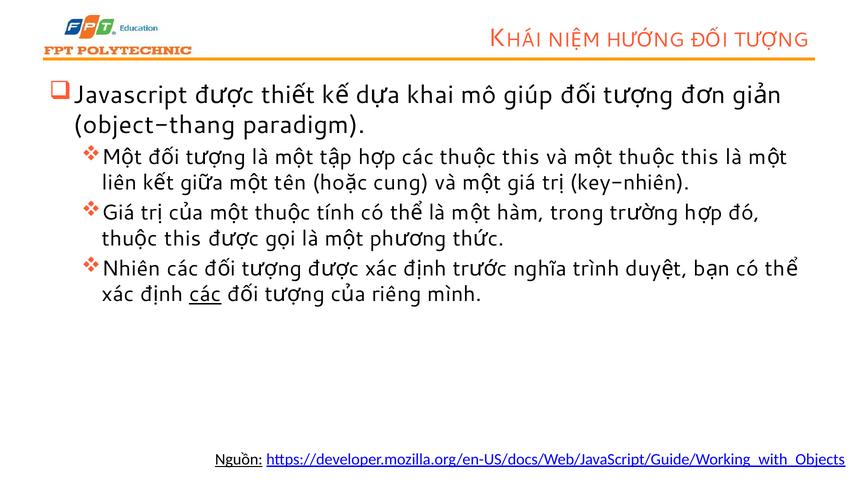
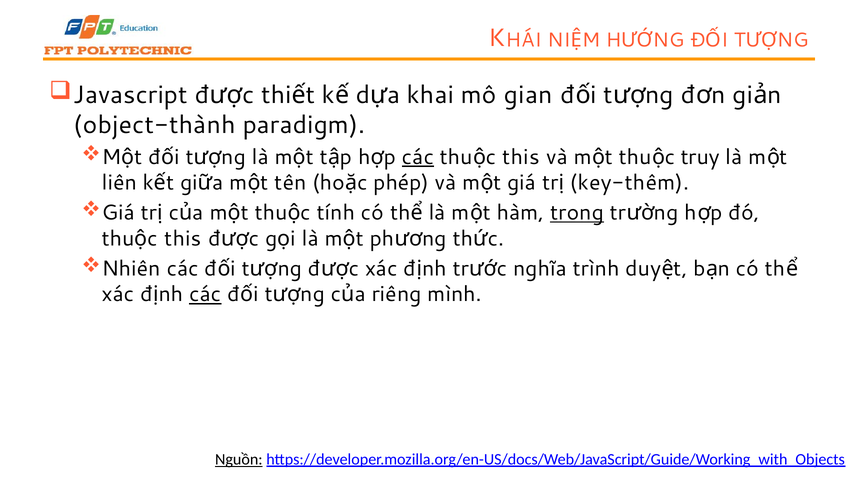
giúp: giúp -> gian (528, 95)
object-thang: object-thang -> object-thành (155, 125)
các underline: none -> present (418, 157)
this: this -> truy (700, 157)
cung: cung -> phép (401, 183)
key-nhiên: key-nhiên -> key-thêm (630, 183)
trong underline: none -> present (577, 213)
